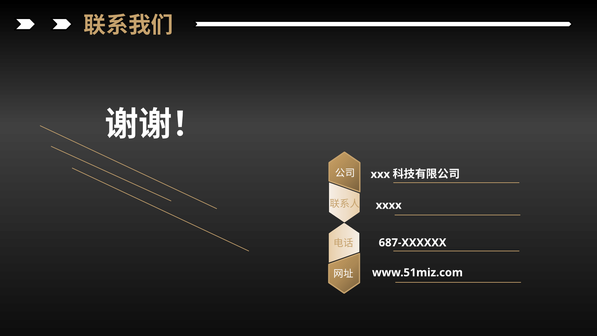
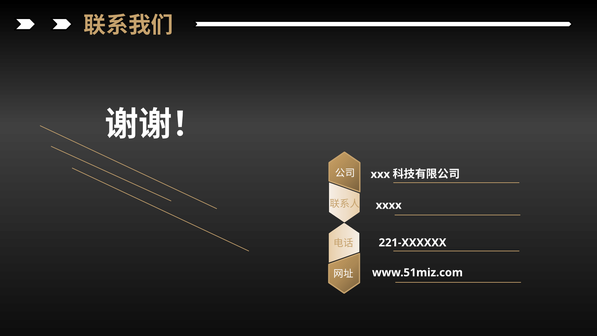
687-XXXXXX: 687-XXXXXX -> 221-XXXXXX (413, 243)
